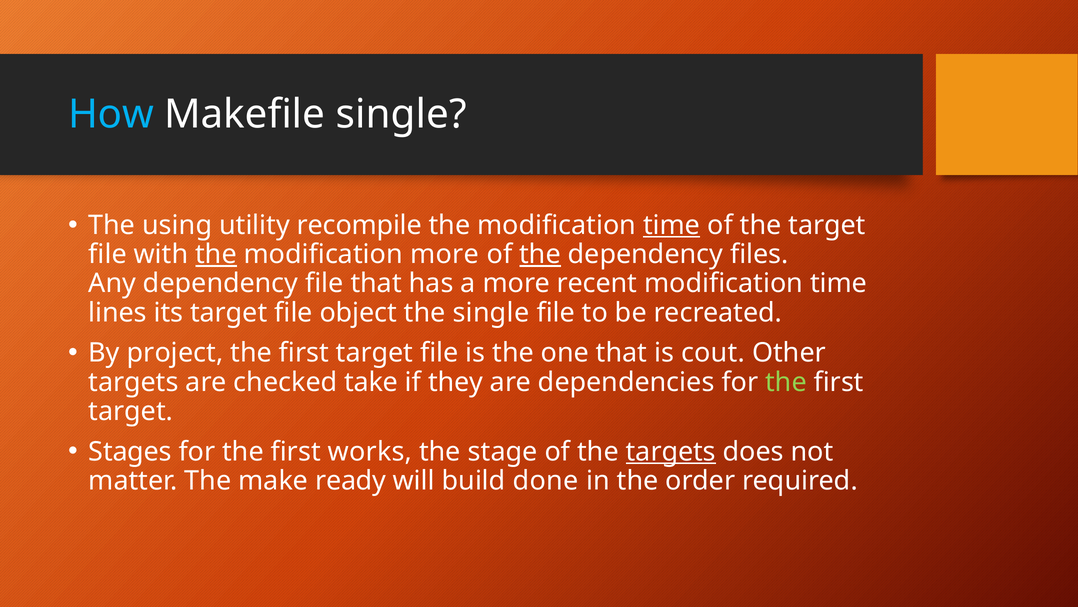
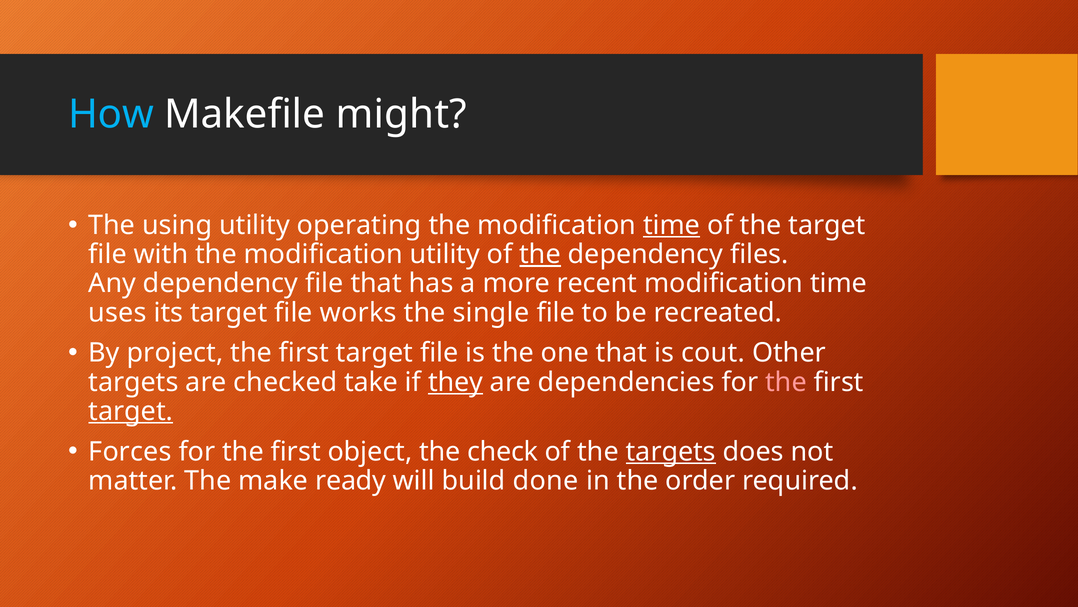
Makefile single: single -> might (401, 114)
recompile: recompile -> operating (359, 225)
the underline: present -> none (216, 254)
modification more: more -> utility (445, 254)
lines: lines -> uses (117, 312)
object: object -> works (358, 312)
they underline: none -> present (456, 382)
the colour: light green -> pink (786, 382)
target underline: none -> present (131, 411)
Stages: Stages -> Forces (130, 451)
works: works -> object (370, 451)
stage: stage -> check (503, 451)
